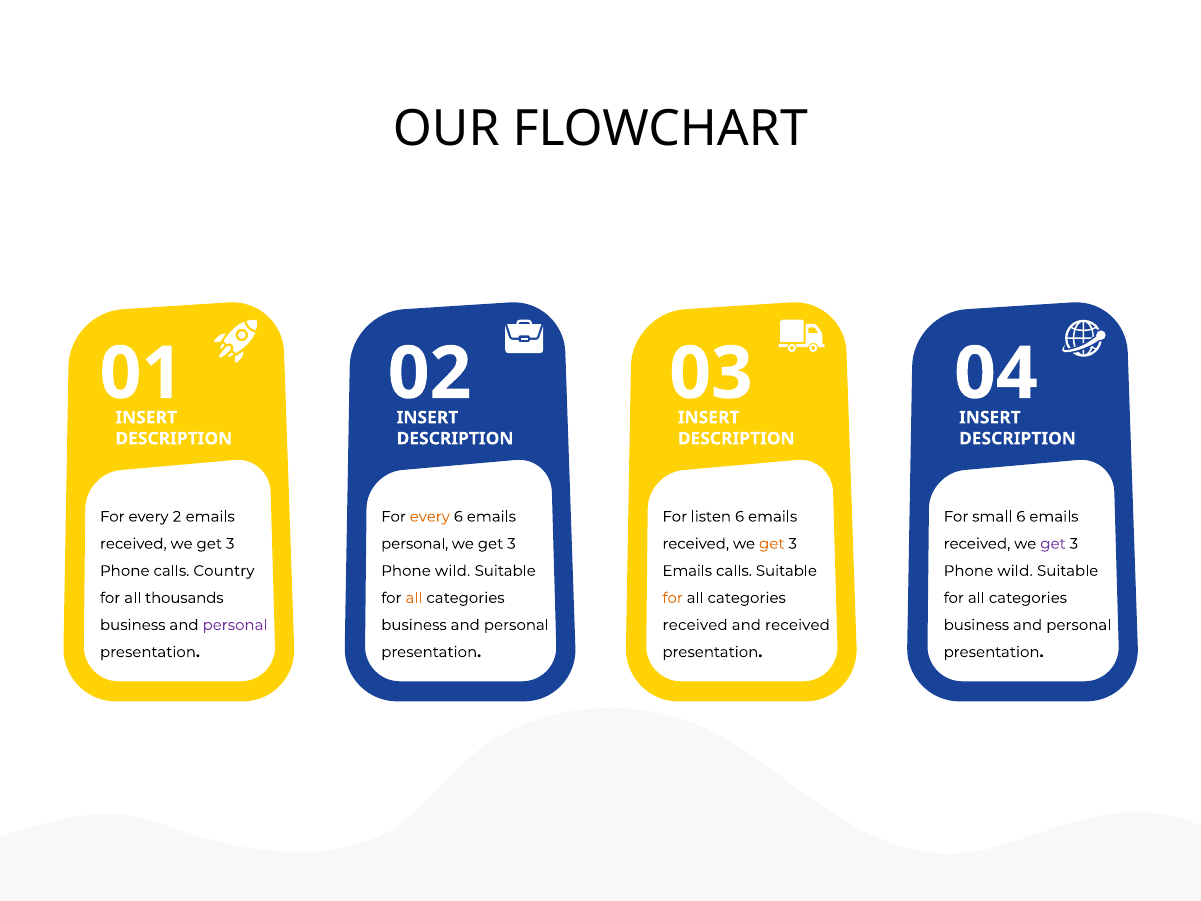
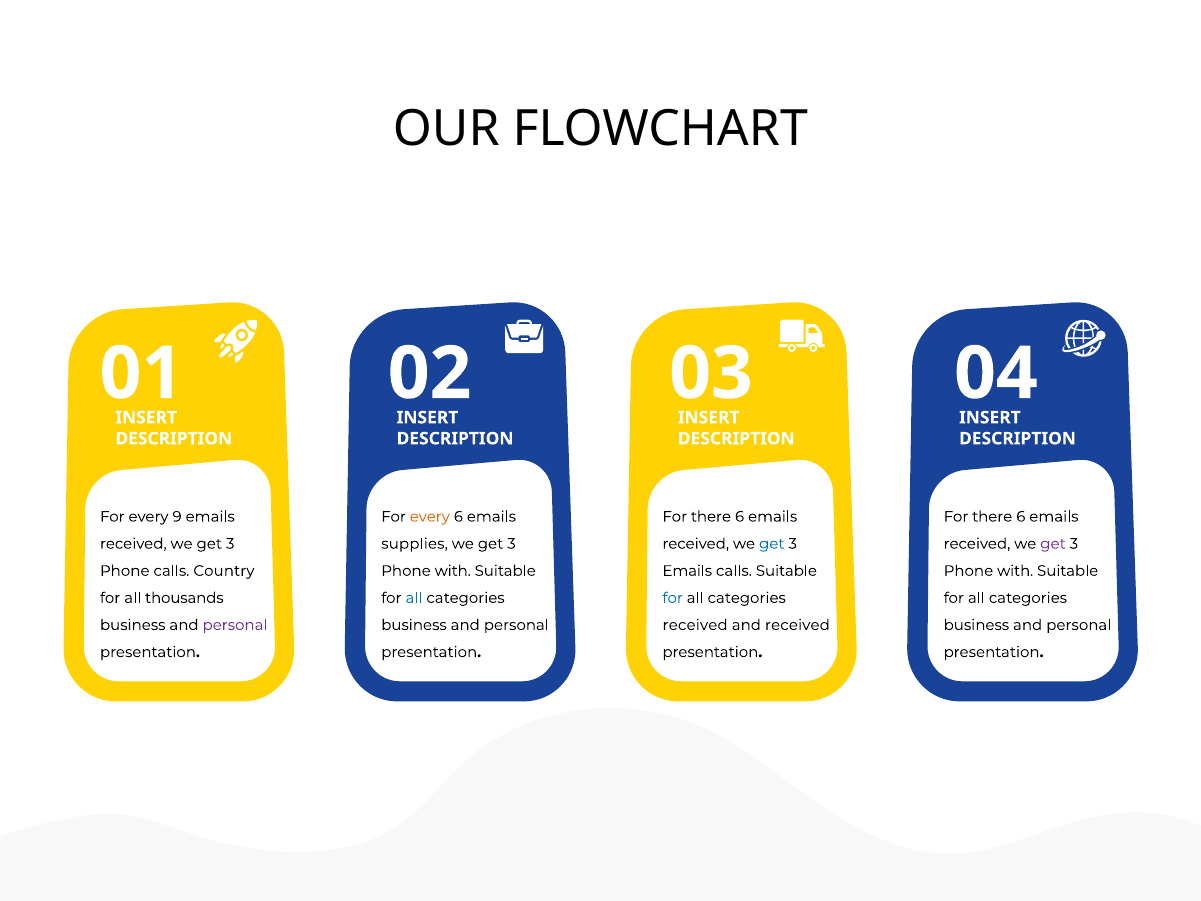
2: 2 -> 9 (177, 516)
listen: listen -> there (711, 516)
small: small -> there (992, 516)
personal: personal -> supplies (415, 544)
get colour: orange -> blue (772, 544)
wild: wild -> with (453, 571)
wild: wild -> with (1015, 571)
all colour: orange -> blue (414, 598)
for colour: orange -> blue (673, 598)
